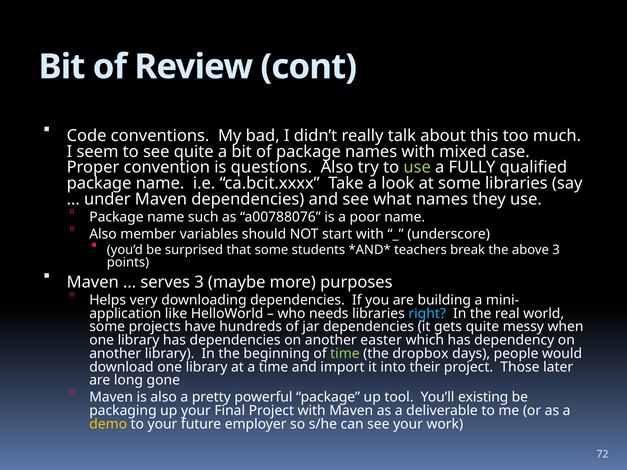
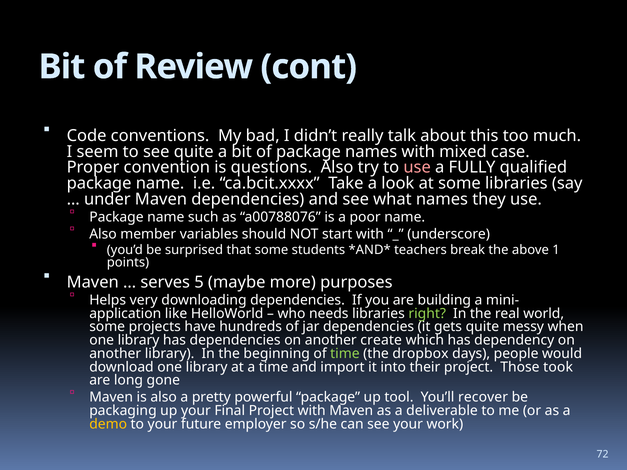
use colour: light green -> pink (417, 168)
above 3: 3 -> 1 (556, 250)
serves 3: 3 -> 5 (199, 282)
right colour: light blue -> light green (427, 314)
easter: easter -> create (381, 340)
later: later -> took (558, 367)
existing: existing -> recover (483, 397)
